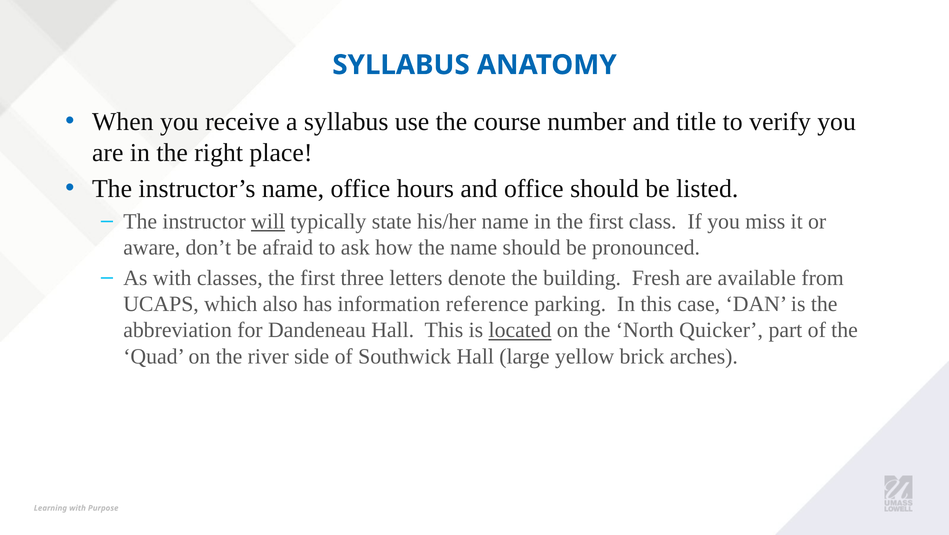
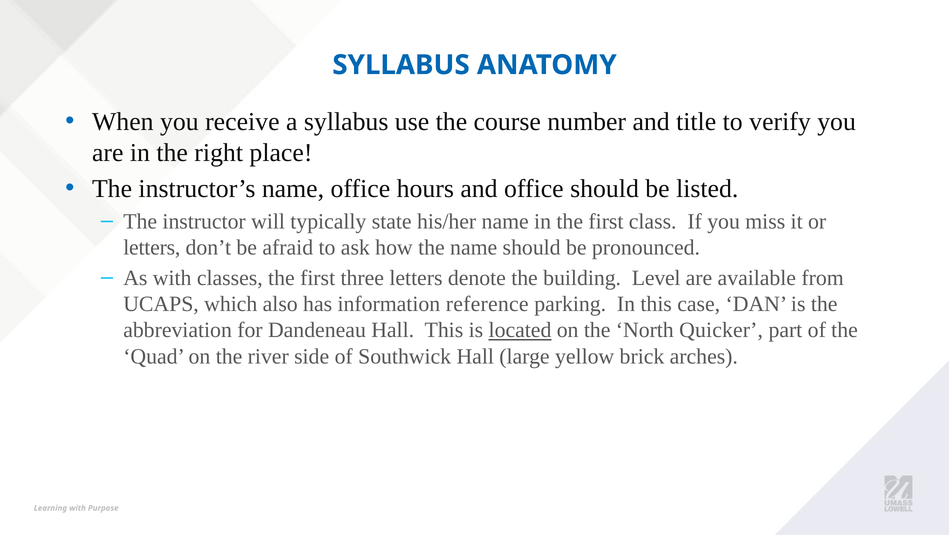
will underline: present -> none (268, 221)
aware: aware -> letters (152, 248)
Fresh: Fresh -> Level (656, 278)
